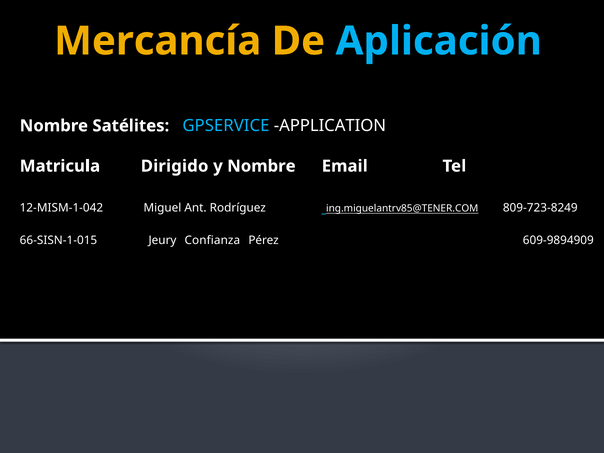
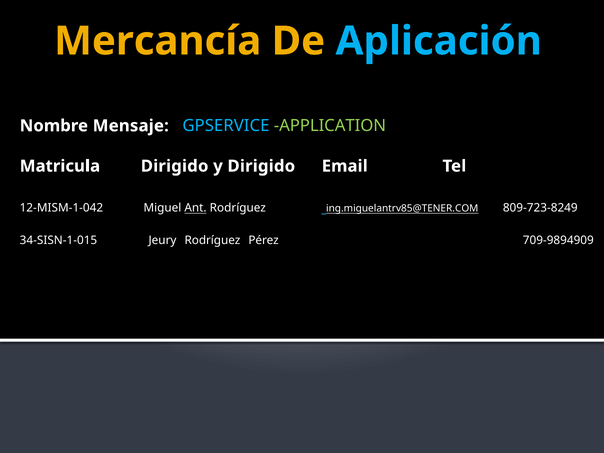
Satélites: Satélites -> Mensaje (131, 126)
APPLICATION colour: white -> light green (330, 126)
y Nombre: Nombre -> Dirigido (261, 166)
Ant underline: none -> present (196, 208)
66-SISN-1-015: 66-SISN-1-015 -> 34-SISN-1-015 (58, 240)
Jeury Confianza: Confianza -> Rodríguez (212, 240)
609-9894909: 609-9894909 -> 709-9894909 (558, 240)
